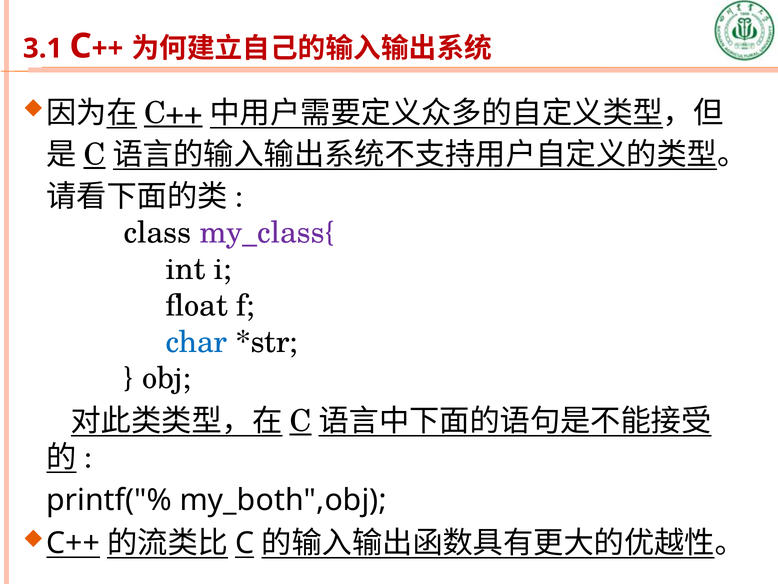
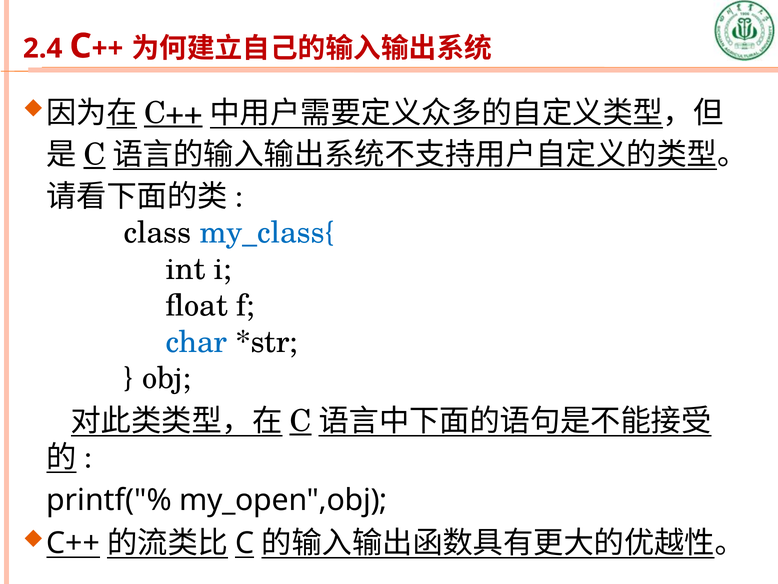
3.1: 3.1 -> 2.4 (43, 48)
my_class{ colour: purple -> blue (267, 233)
my_both",obj: my_both",obj -> my_open",obj (283, 500)
